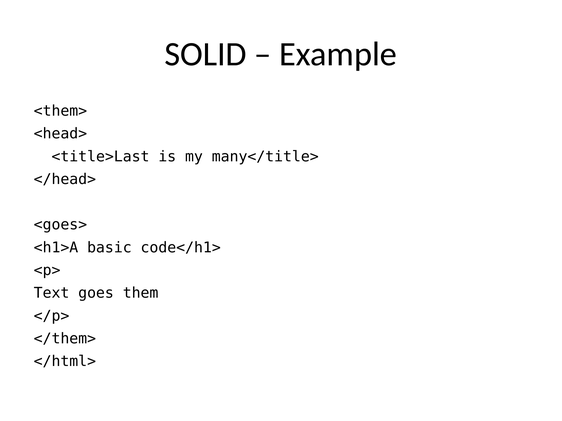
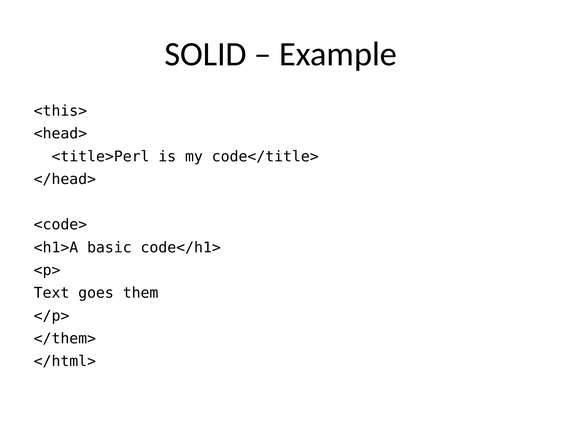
<them>: <them> -> <this> (60, 111)
<title>Last: <title>Last -> <title>Perl (101, 157)
many</title>: many</title> -> code</title> (265, 157)
<goes>: <goes> -> <code> (60, 225)
